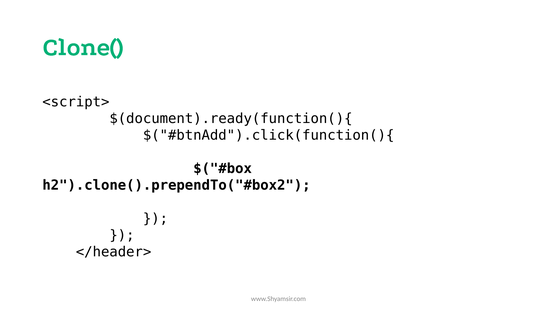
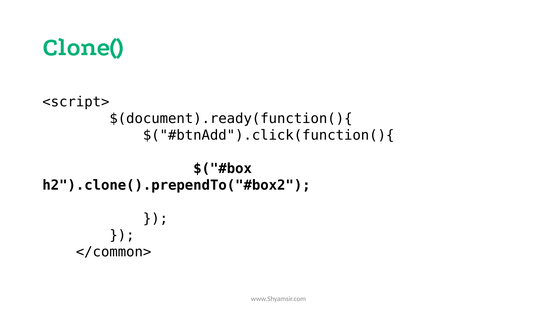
</header>: </header> -> </common> (114, 252)
